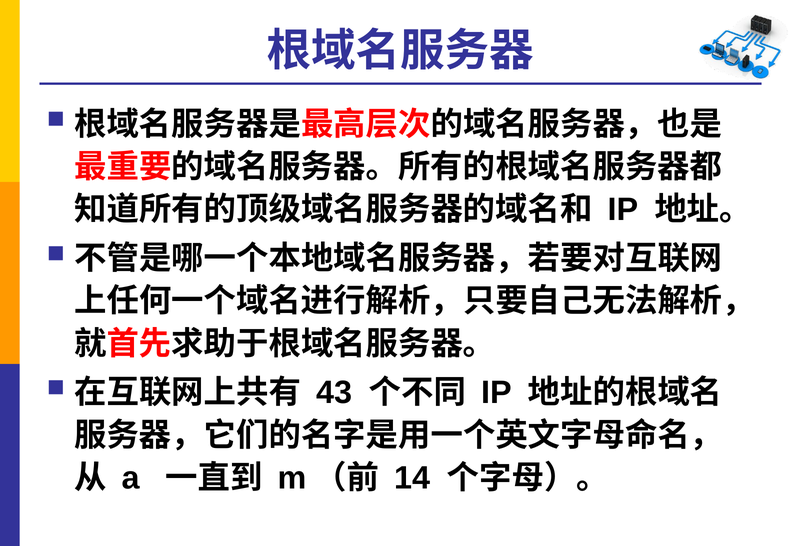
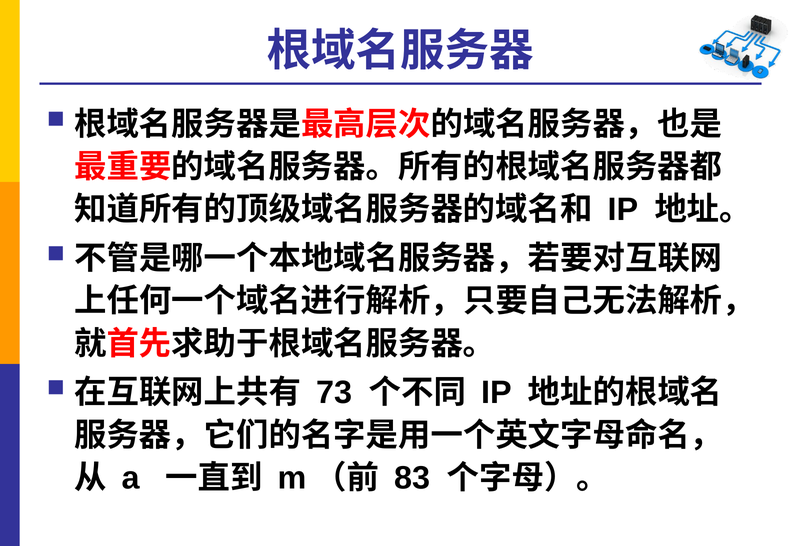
43: 43 -> 73 (334, 393)
14: 14 -> 83 (412, 478)
